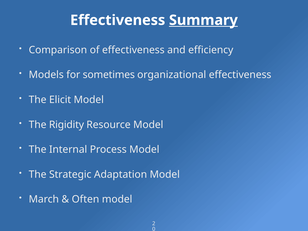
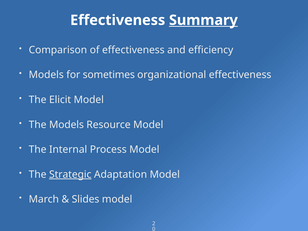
The Rigidity: Rigidity -> Models (66, 125)
Strategic underline: none -> present (70, 174)
Often: Often -> Slides (86, 199)
